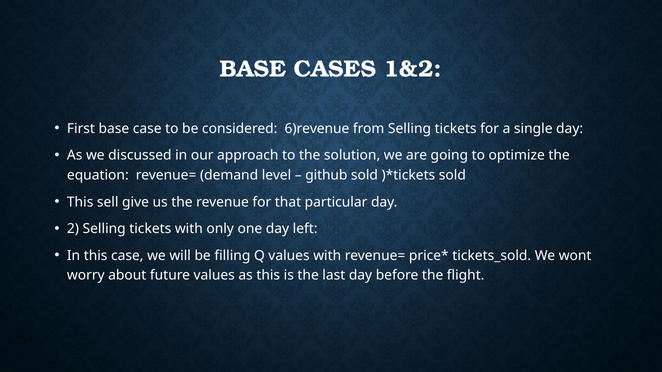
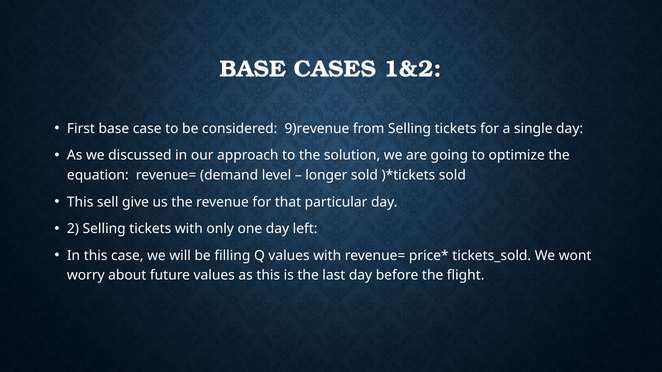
6)revenue: 6)revenue -> 9)revenue (317, 129)
github: github -> longer (326, 175)
